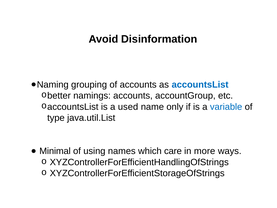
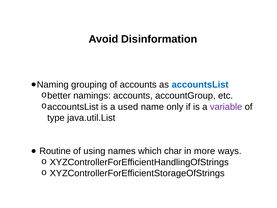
variable colour: blue -> purple (226, 107)
Minimal: Minimal -> Routine (55, 151)
care: care -> char (173, 151)
